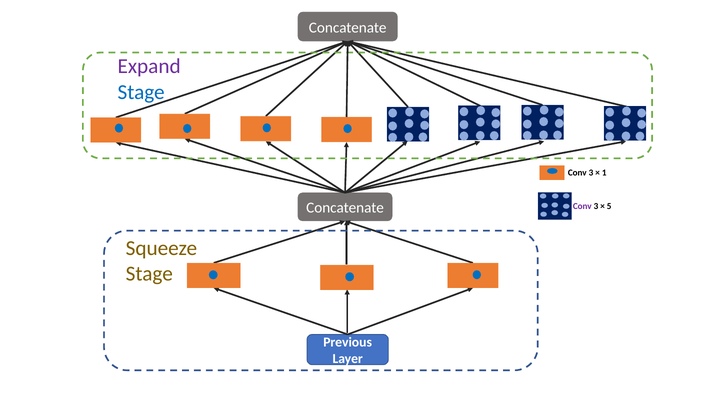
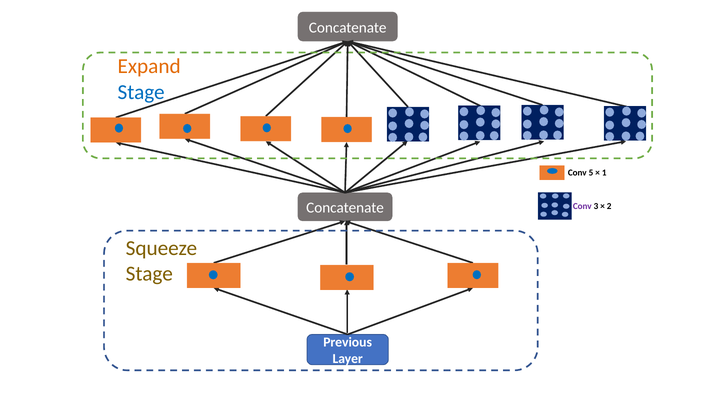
Expand colour: purple -> orange (149, 66)
3: 3 -> 5 (591, 173)
5: 5 -> 2 (609, 206)
